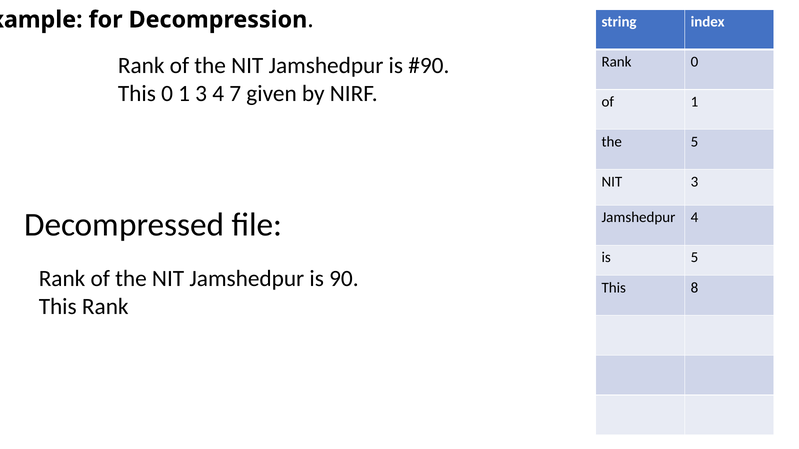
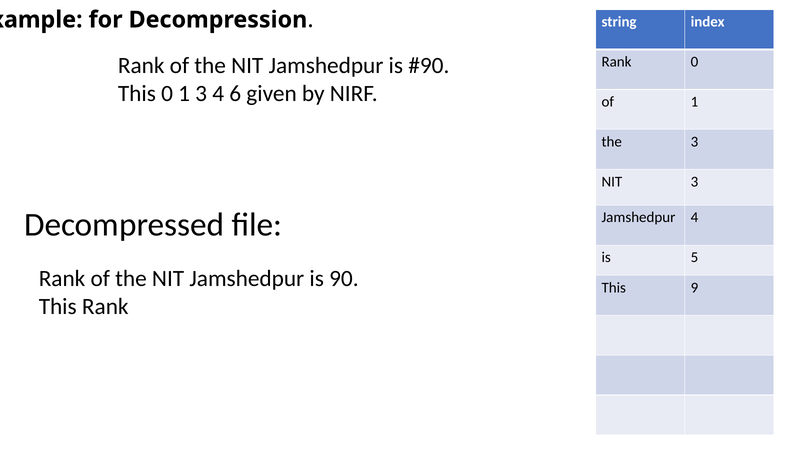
7: 7 -> 6 (235, 94)
the 5: 5 -> 3 (695, 142)
8: 8 -> 9 (695, 288)
